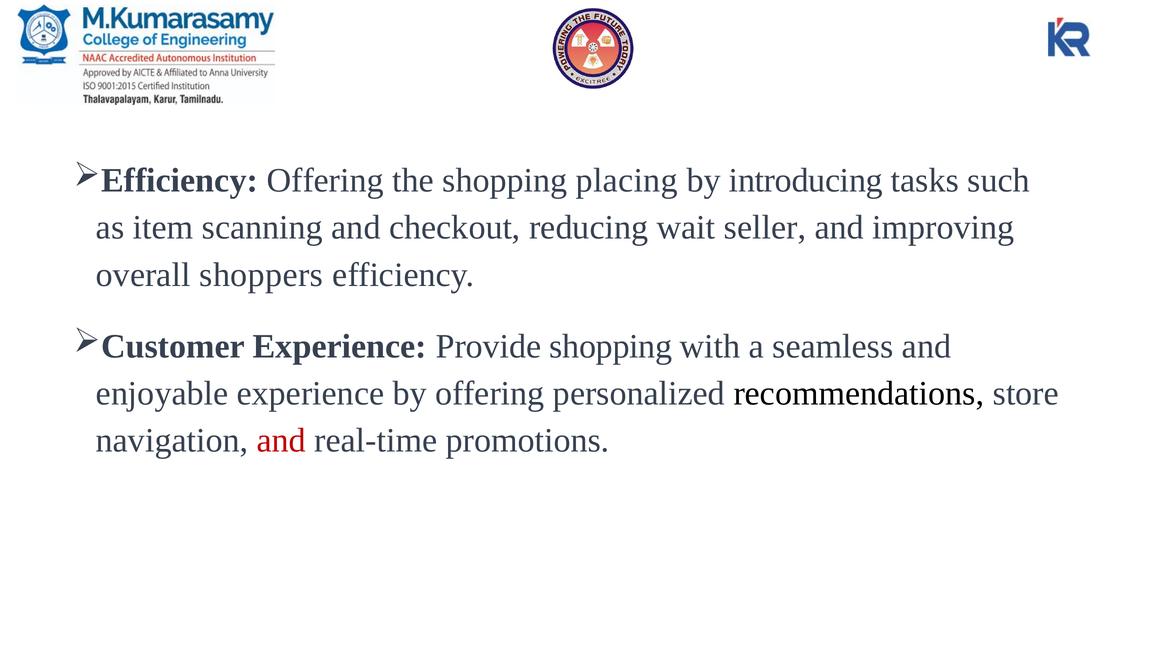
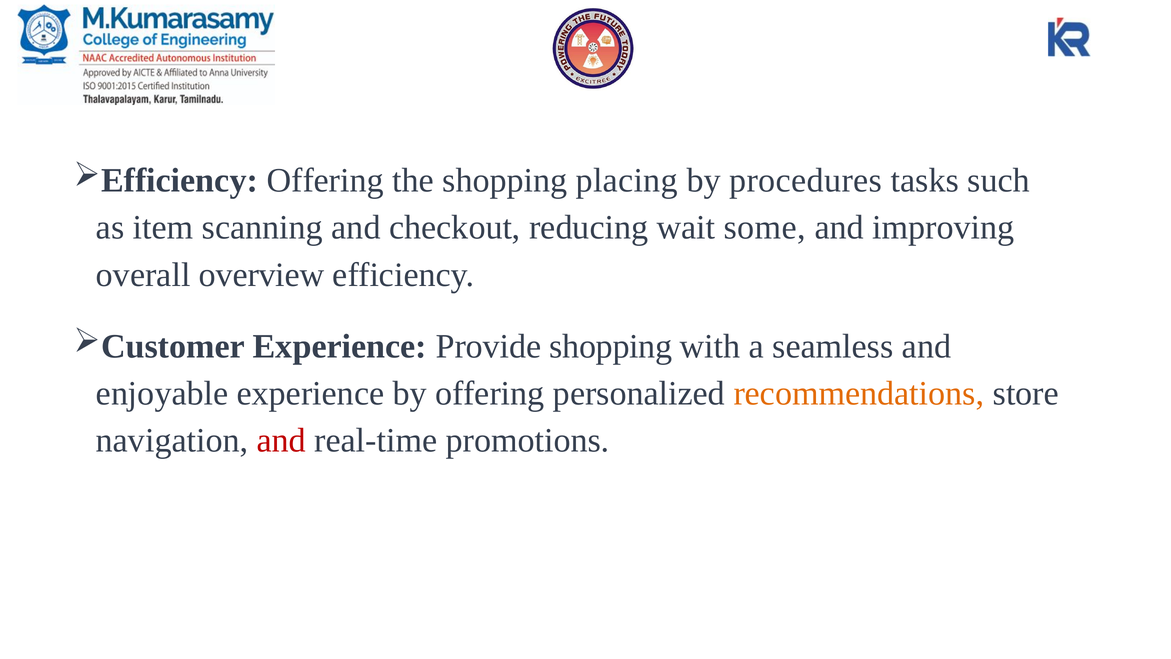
introducing: introducing -> procedures (806, 180)
seller: seller -> some (765, 228)
shoppers: shoppers -> overview (262, 275)
recommendations colour: black -> orange (859, 393)
